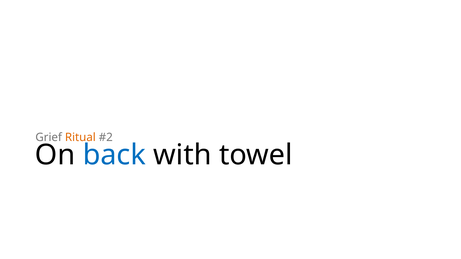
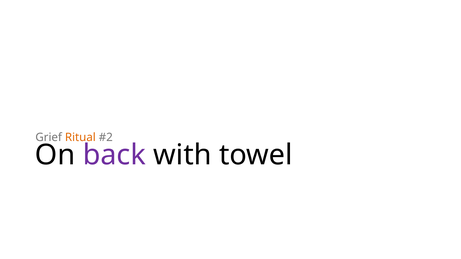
back colour: blue -> purple (114, 155)
